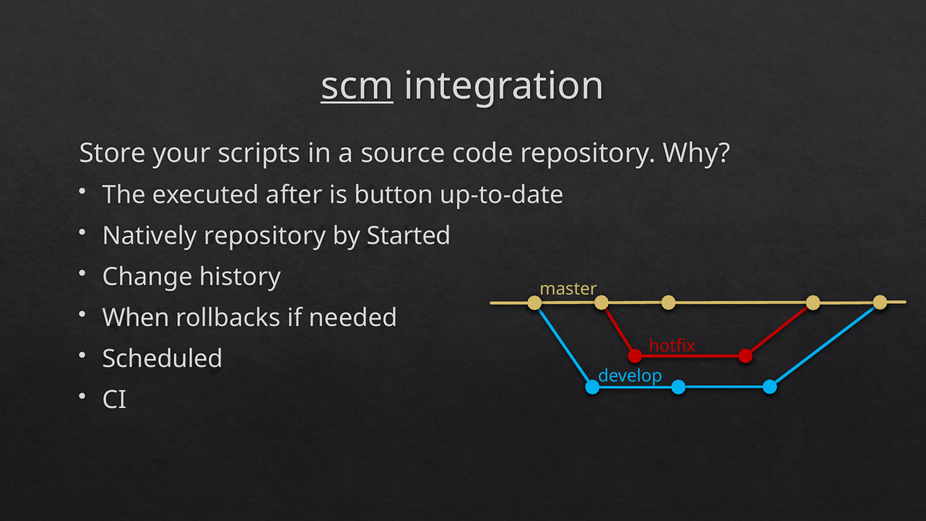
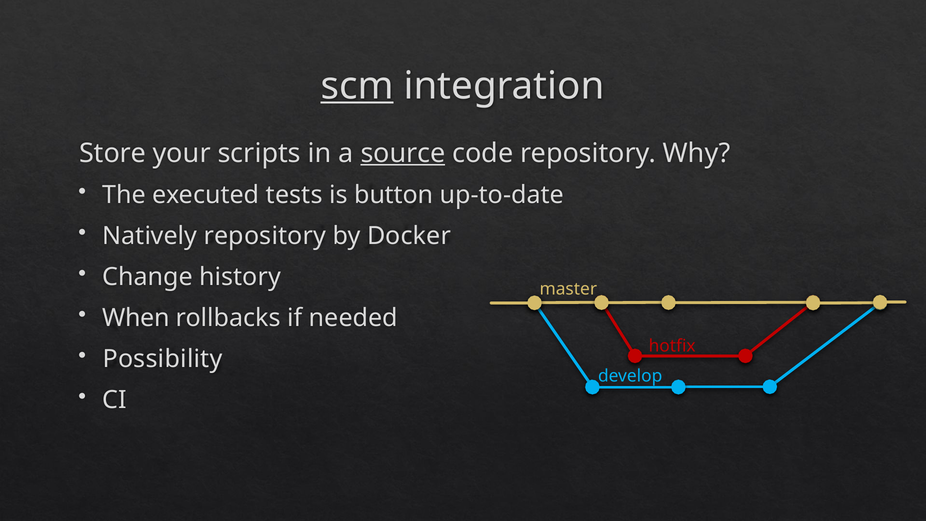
source underline: none -> present (403, 153)
after: after -> tests (294, 195)
Started: Started -> Docker (409, 236)
Scheduled: Scheduled -> Possibility (163, 359)
